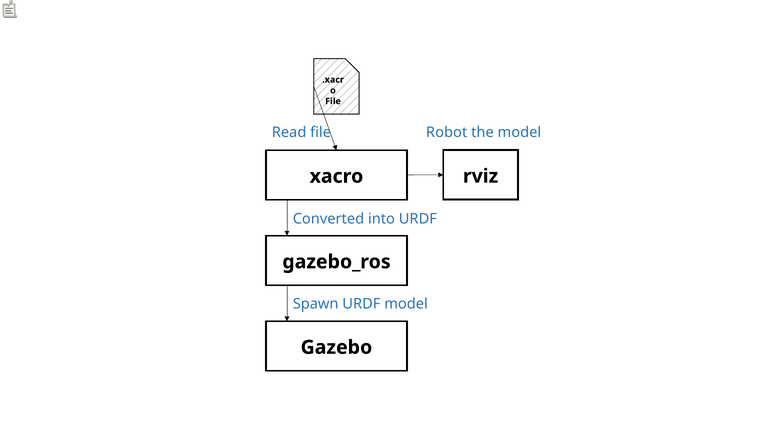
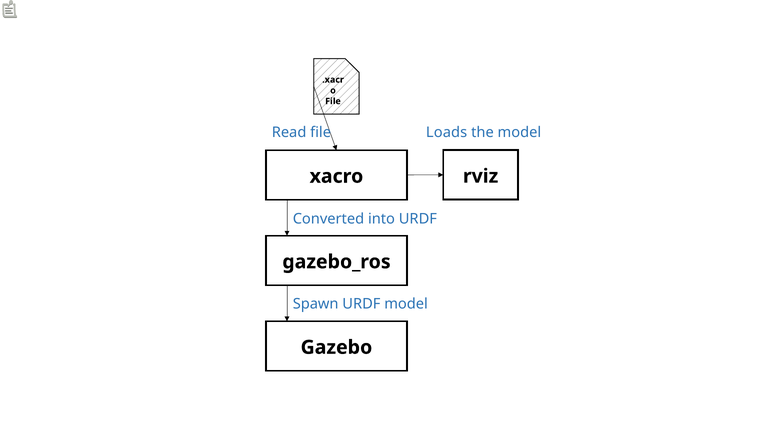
Robot: Robot -> Loads (447, 133)
